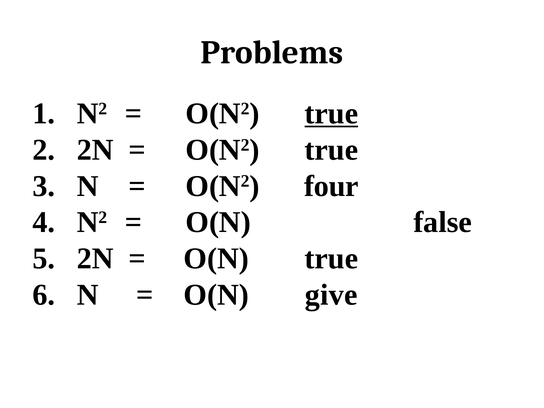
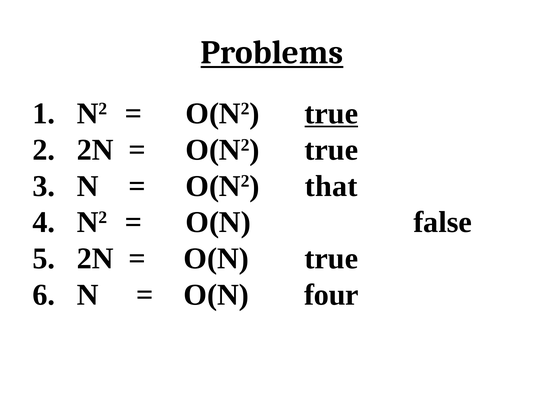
Problems underline: none -> present (272, 53)
four: four -> that (331, 186)
give: give -> four (331, 295)
